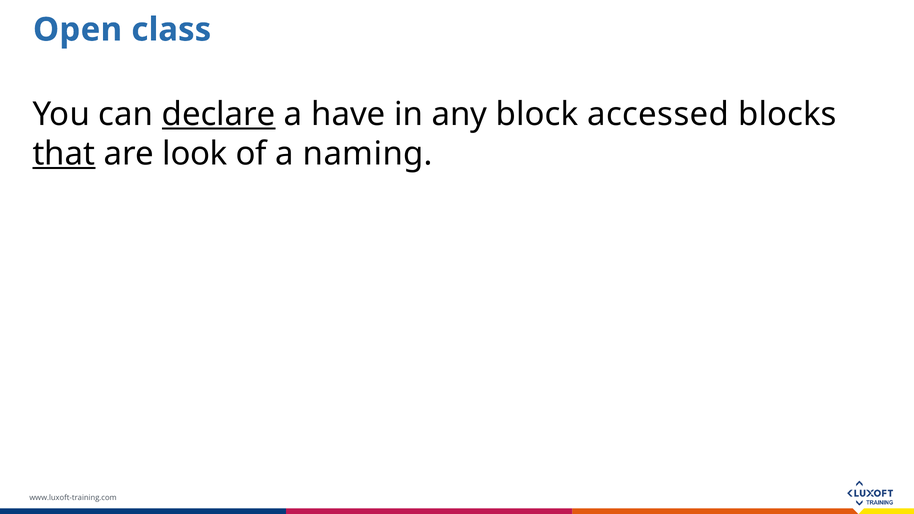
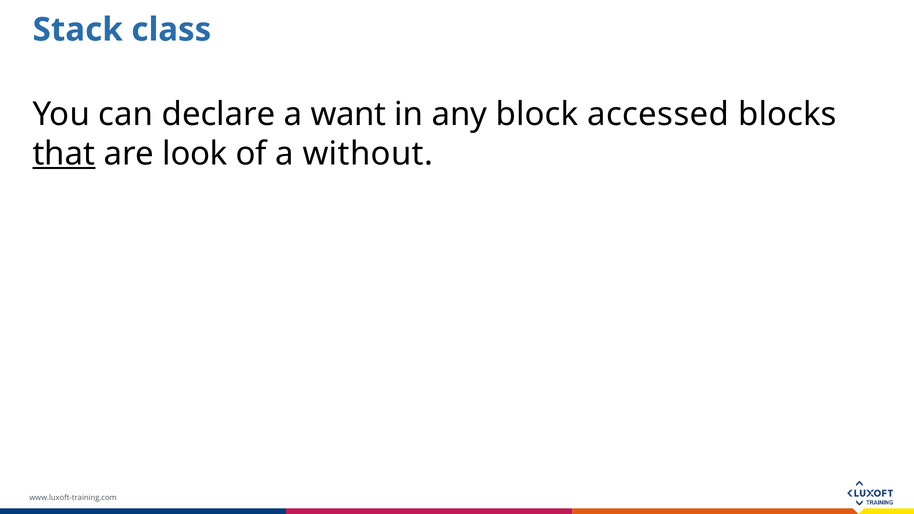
Open: Open -> Stack (78, 30)
declare underline: present -> none (219, 114)
have: have -> want (349, 114)
naming: naming -> without (368, 154)
